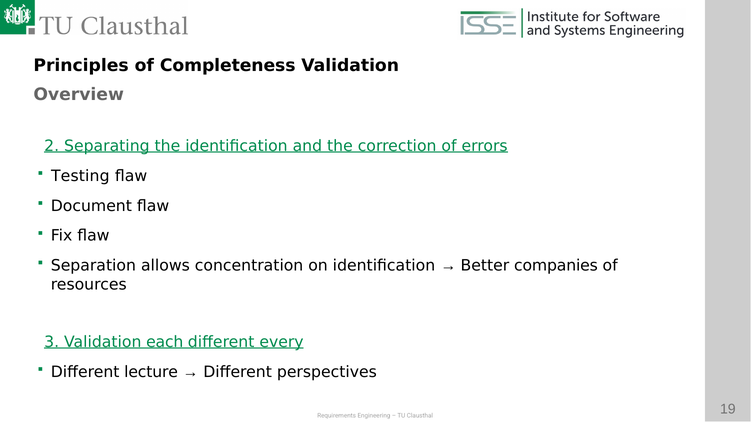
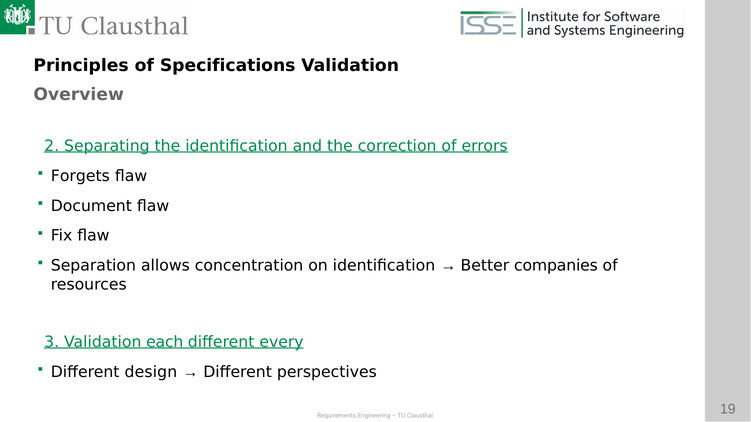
Completeness: Completeness -> Specifications (228, 66)
Testing: Testing -> Forgets (80, 176)
lecture: lecture -> design (151, 372)
